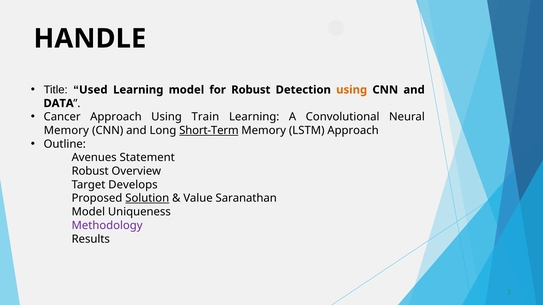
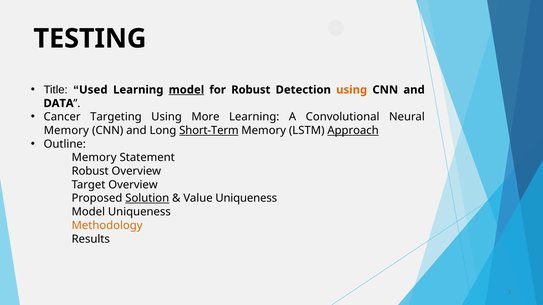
HANDLE: HANDLE -> TESTING (90, 39)
model underline: none -> present (186, 90)
Cancer Approach: Approach -> Targeting (116, 117)
Train: Train -> More (205, 117)
Approach underline: none -> present (353, 131)
Avenues: Avenues -> Memory (94, 158)
Target Develops: Develops -> Overview (133, 185)
Value Saranathan: Saranathan -> Uniqueness (246, 199)
Methodology colour: purple -> orange (107, 226)
